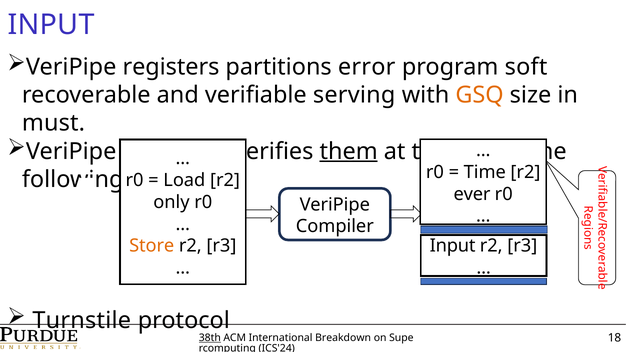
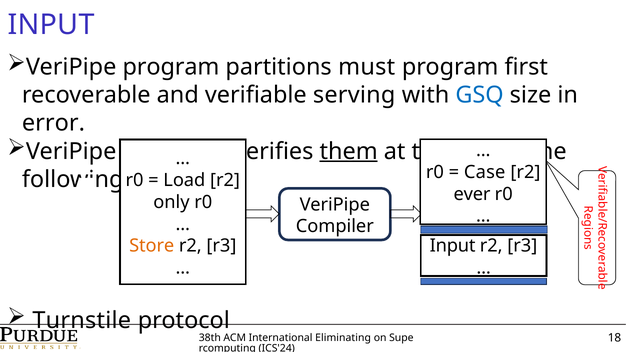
VeriPipe registers: registers -> program (171, 67)
error: error -> must (367, 67)
soft: soft -> first (526, 67)
GSQ colour: orange -> blue (480, 95)
must: must -> error (53, 123)
Time: Time -> Case (485, 172)
38th underline: present -> none (210, 338)
Breakdown: Breakdown -> Eliminating (343, 338)
